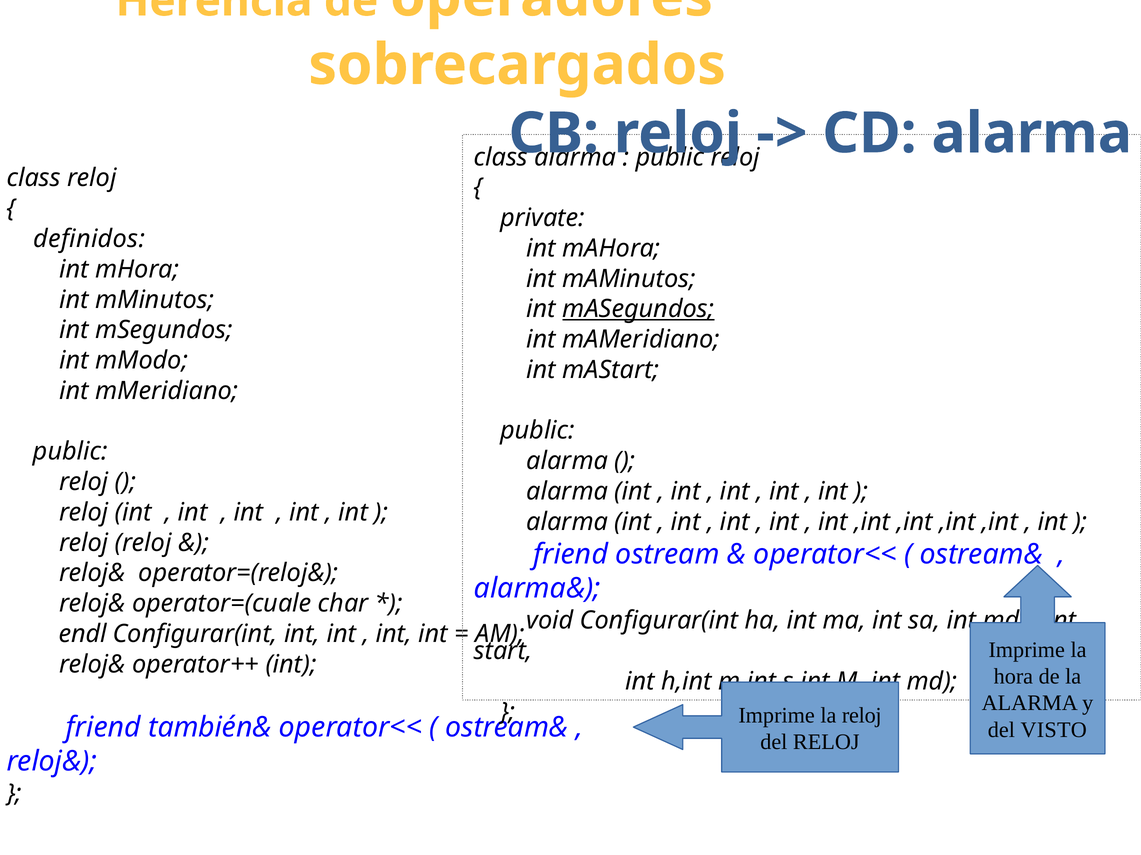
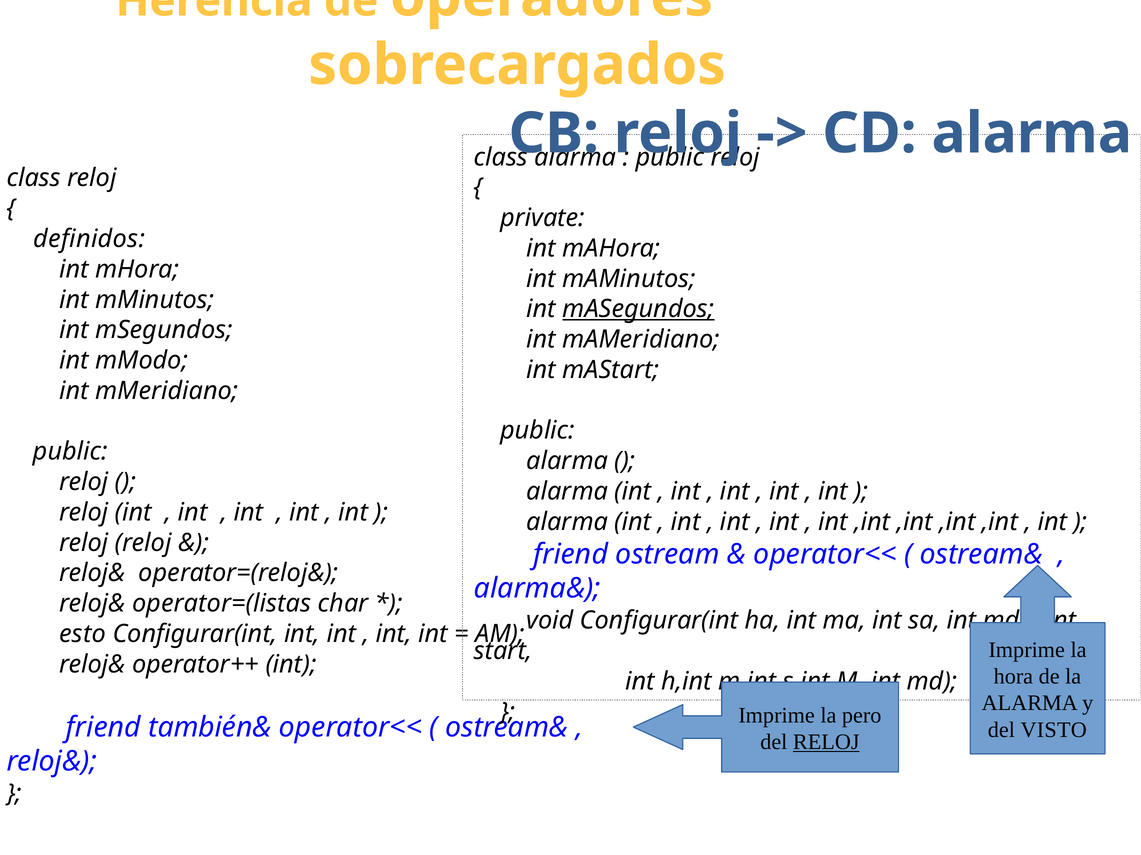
operator=(cuale: operator=(cuale -> operator=(listas (222, 604)
endl: endl -> esto (83, 634)
la reloj: reloj -> pero (862, 716)
RELOJ underline: none -> present (826, 743)
